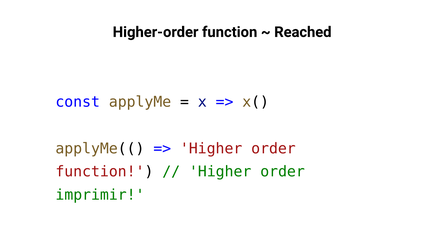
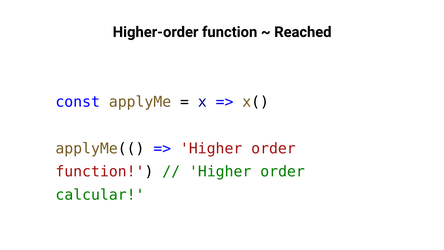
imprimir: imprimir -> calcular (100, 195)
